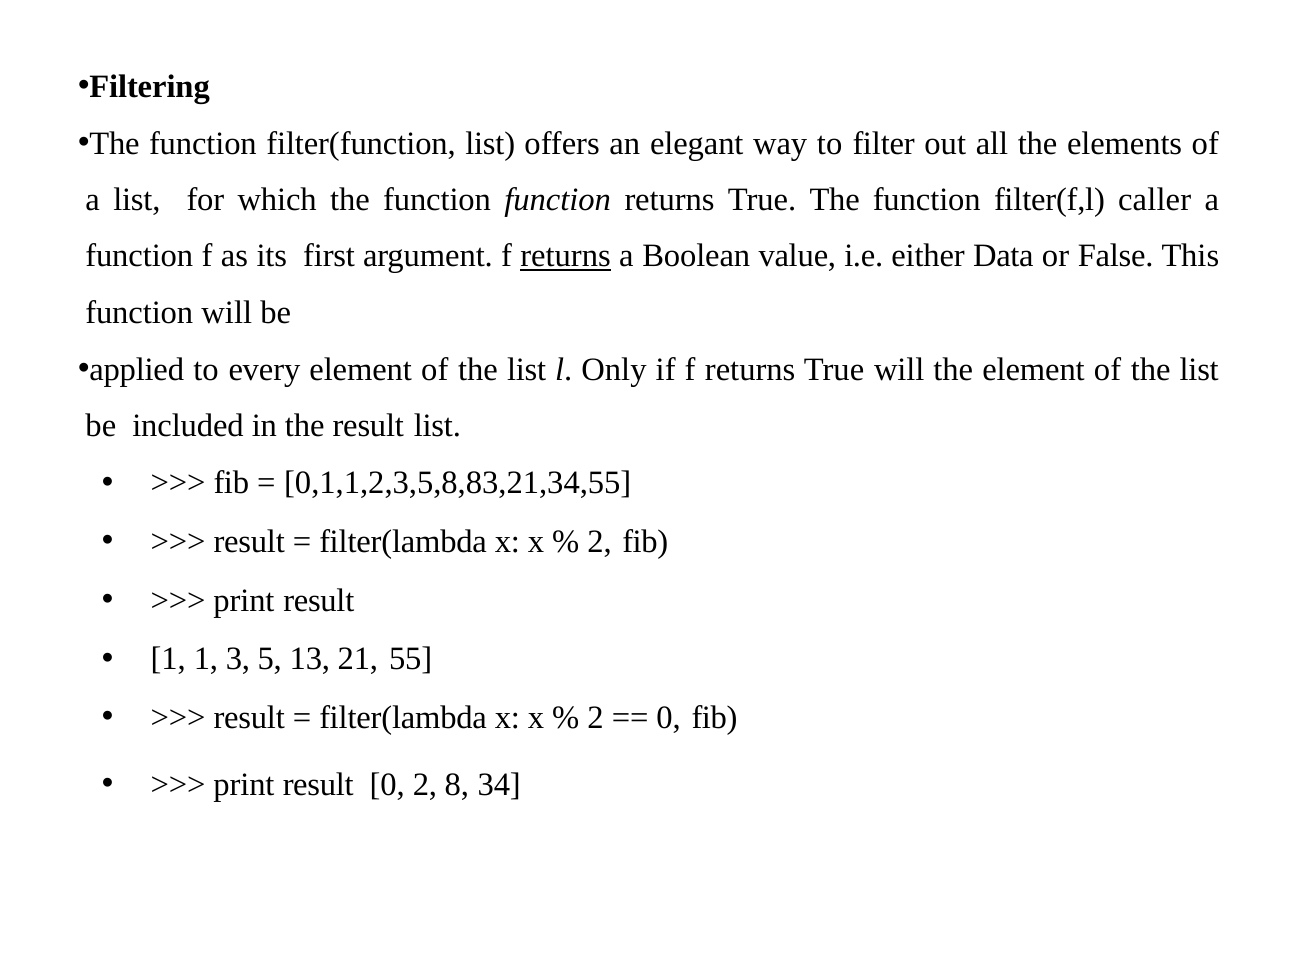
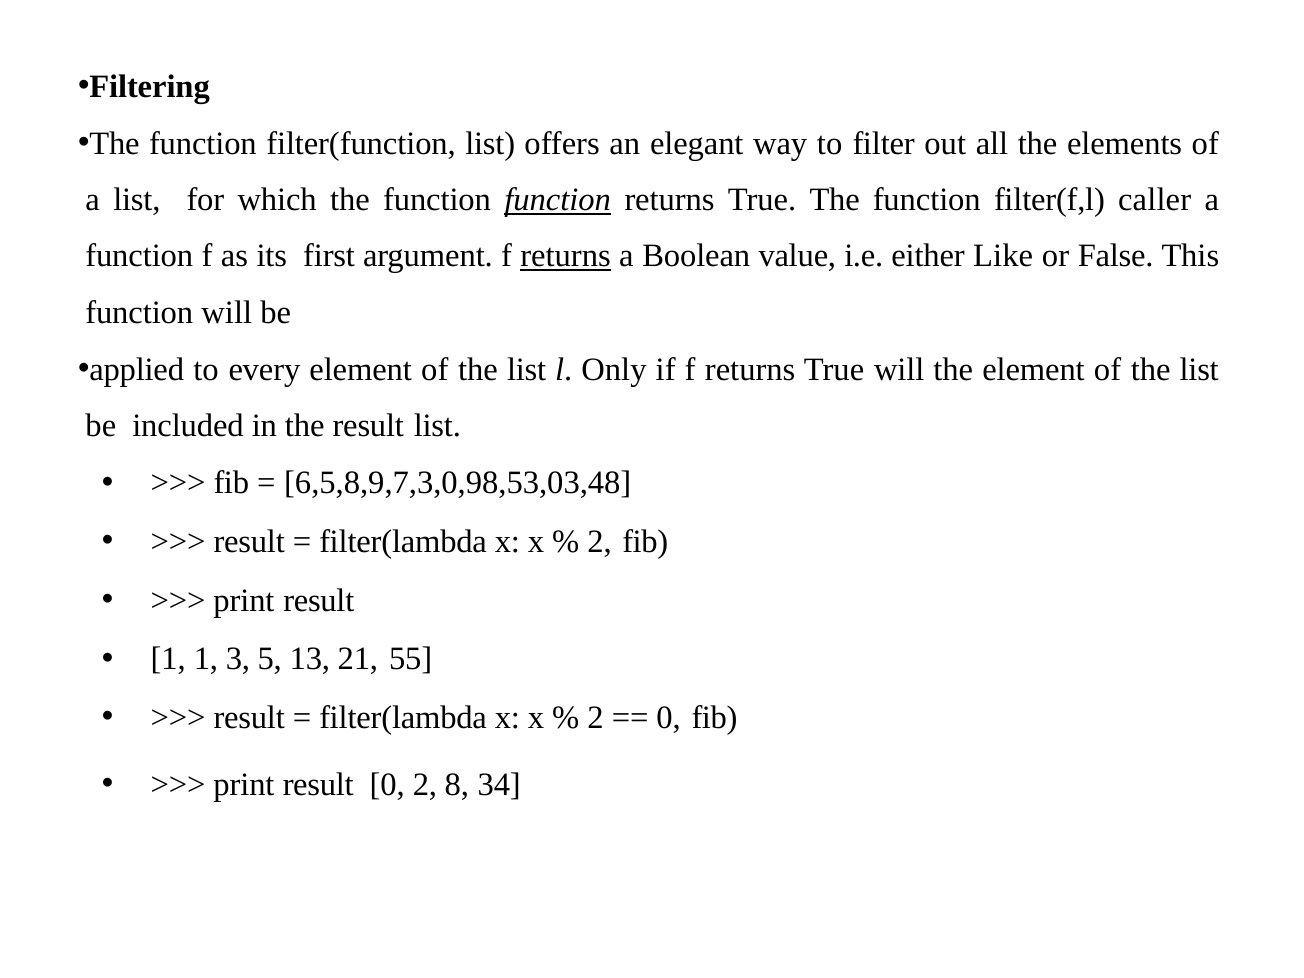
function underline: none -> present (558, 200)
Data: Data -> Like (1003, 256)
0,1,1,2,3,5,8,83,21,34,55: 0,1,1,2,3,5,8,83,21,34,55 -> 6,5,8,9,7,3,0,98,53,03,48 (458, 483)
